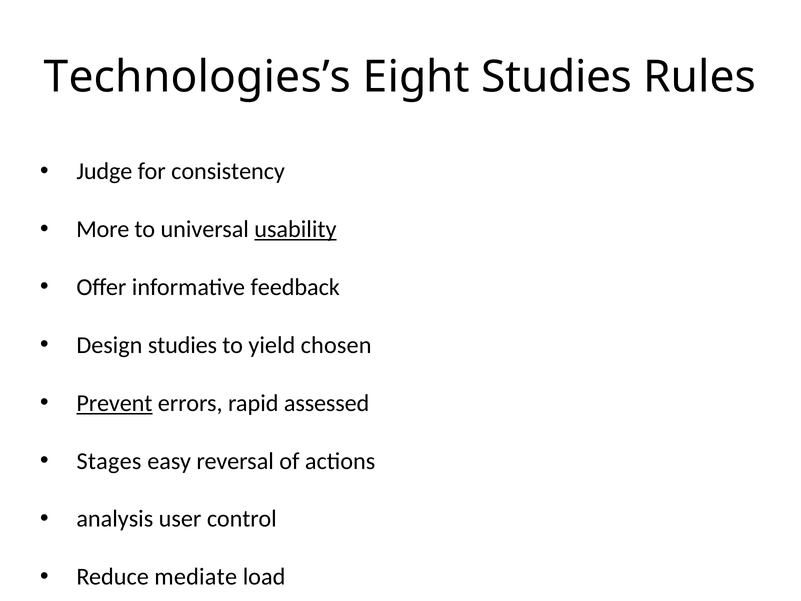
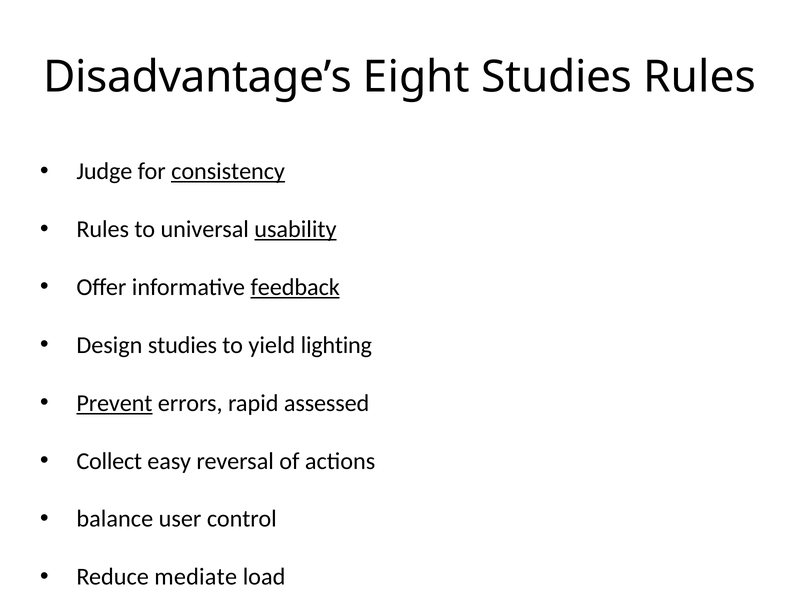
Technologies’s: Technologies’s -> Disadvantage’s (198, 77)
consistency underline: none -> present (228, 171)
More: More -> Rules (103, 229)
feedback underline: none -> present (295, 287)
chosen: chosen -> lighting (336, 345)
Stages: Stages -> Collect (109, 461)
analysis: analysis -> balance (115, 519)
